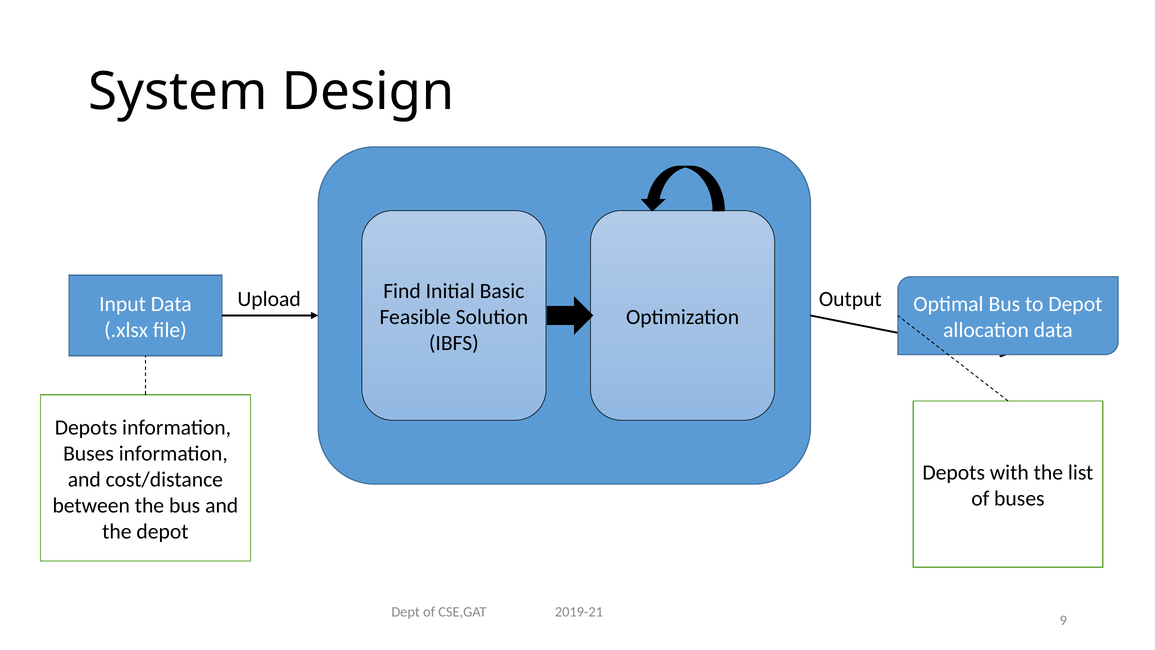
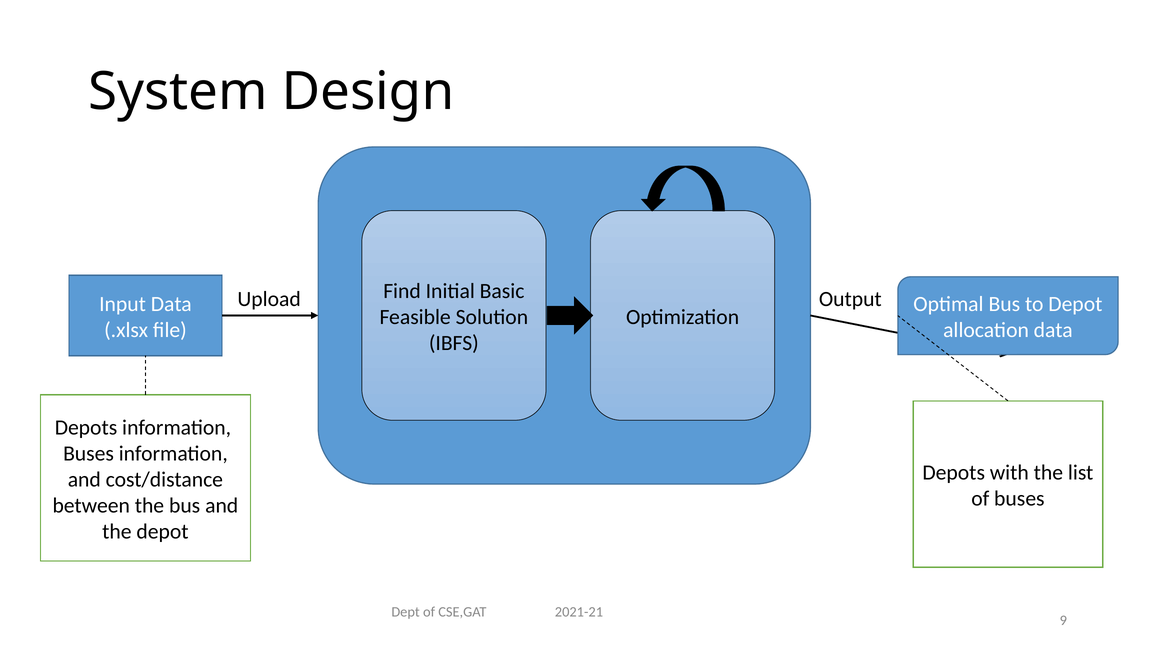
2019-21: 2019-21 -> 2021-21 (579, 612)
